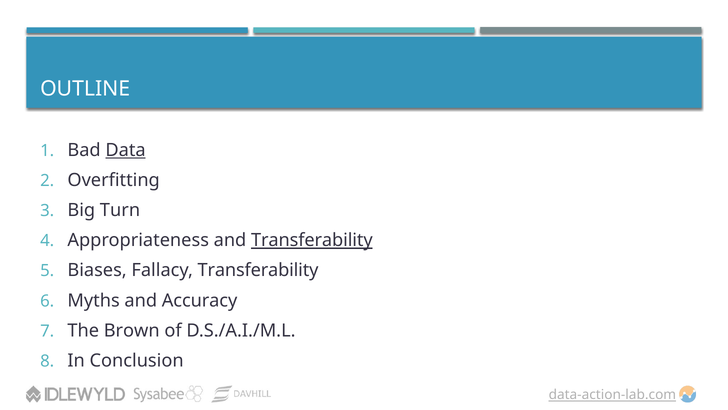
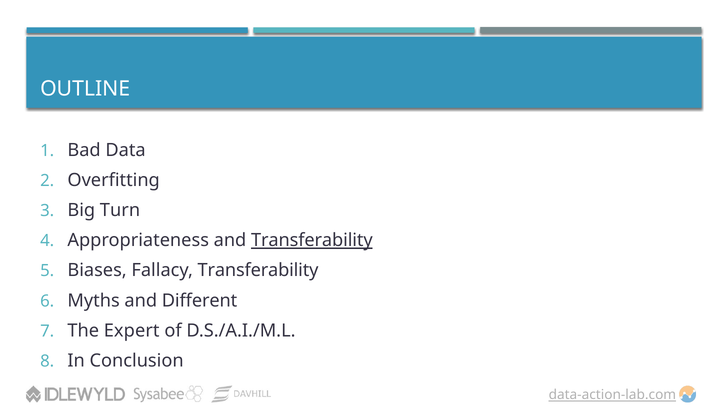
Data underline: present -> none (126, 150)
Accuracy: Accuracy -> Different (200, 300)
Brown: Brown -> Expert (132, 330)
